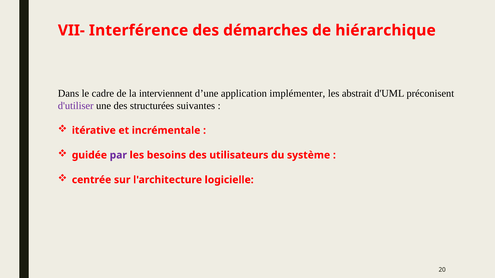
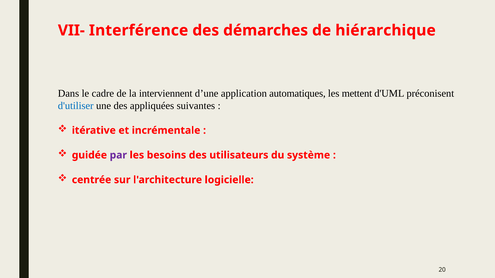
implémenter: implémenter -> automatiques (297, 93)
abstrait: abstrait -> mettent (357, 93)
d'utiliser colour: purple -> blue (76, 106)
structurées: structurées -> appliquées (152, 106)
